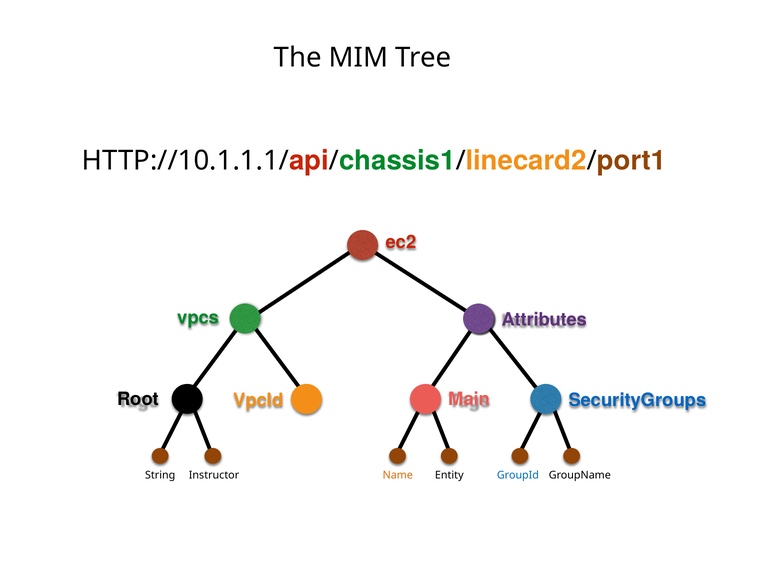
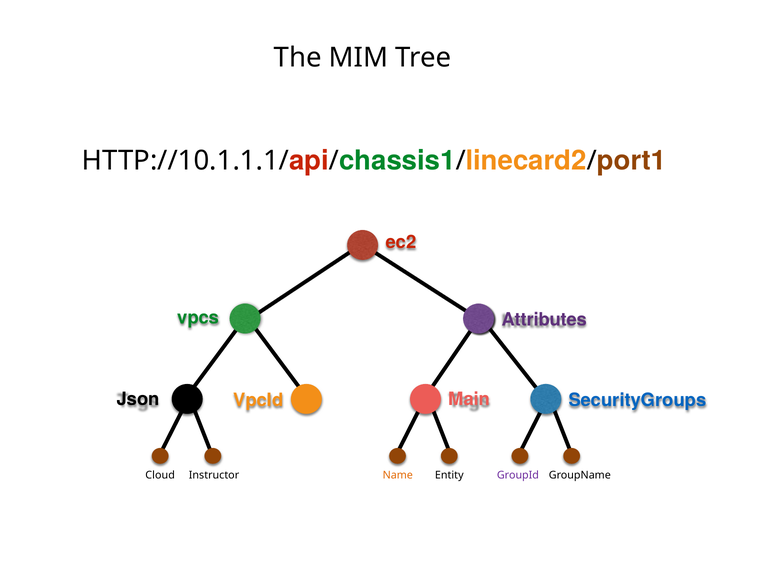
Root: Root -> Json (138, 399)
String: String -> Cloud (160, 475)
GroupId colour: blue -> purple (518, 475)
